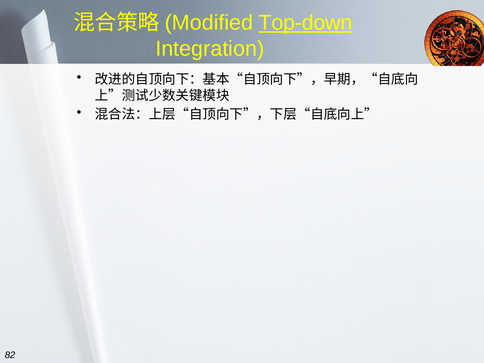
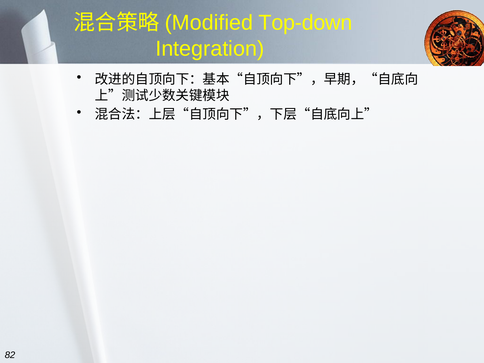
Top-down underline: present -> none (305, 23)
